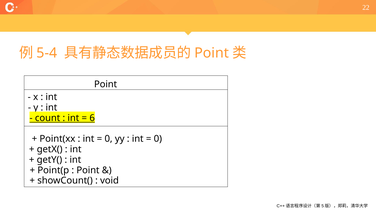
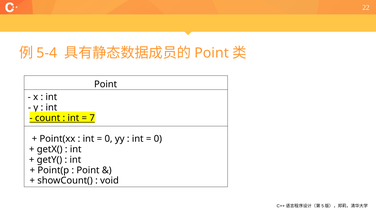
6: 6 -> 7 (92, 118)
